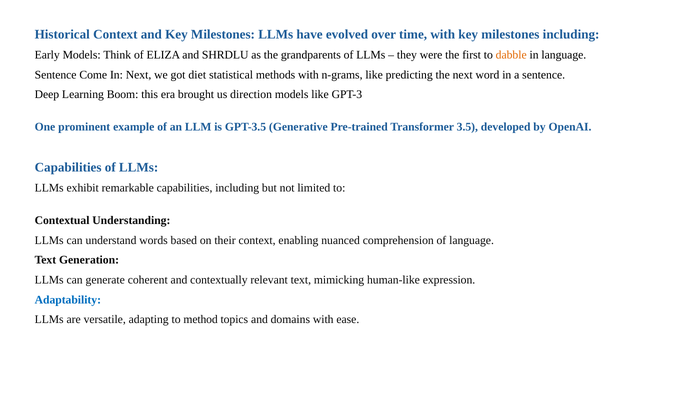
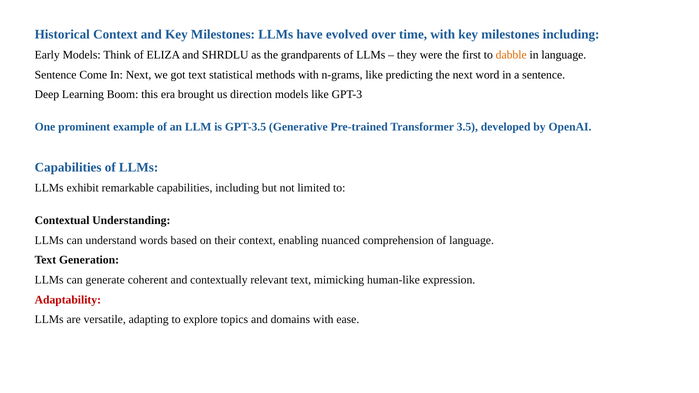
got diet: diet -> text (197, 75)
Adaptability colour: blue -> red (68, 300)
method: method -> explore (201, 320)
